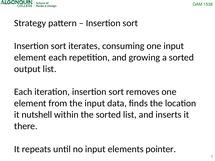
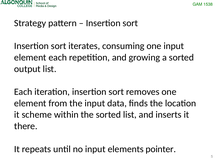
nutshell: nutshell -> scheme (37, 115)
